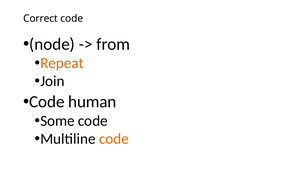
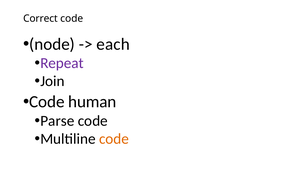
from: from -> each (113, 44)
Repeat colour: orange -> purple (62, 63)
Some: Some -> Parse (57, 121)
